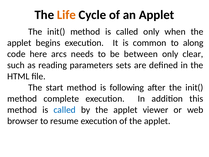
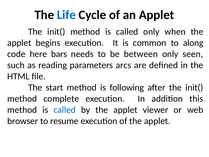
Life colour: orange -> blue (66, 15)
arcs: arcs -> bars (59, 54)
clear: clear -> seen (193, 54)
sets: sets -> arcs (124, 65)
